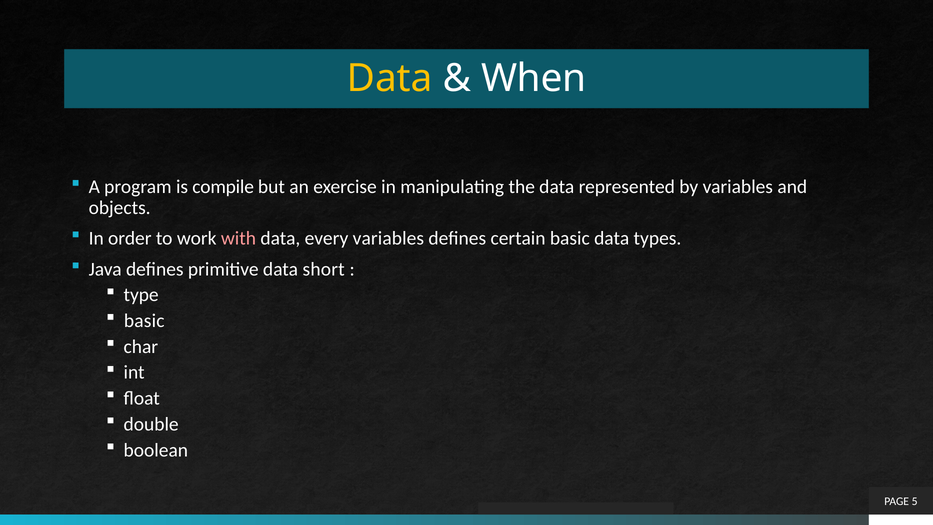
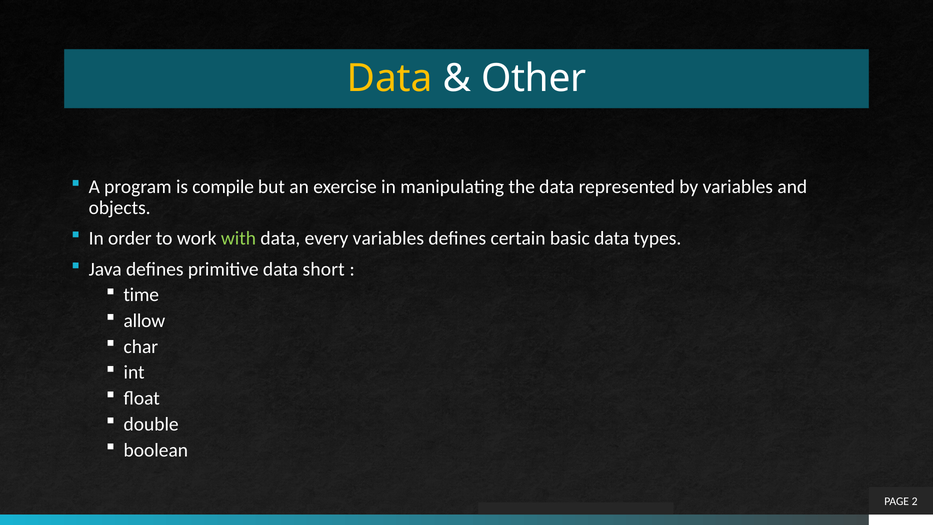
When: When -> Other (534, 78)
with colour: pink -> light green (238, 238)
type: type -> time (141, 295)
basic: basic -> allow (144, 321)
5: 5 -> 2 (915, 501)
